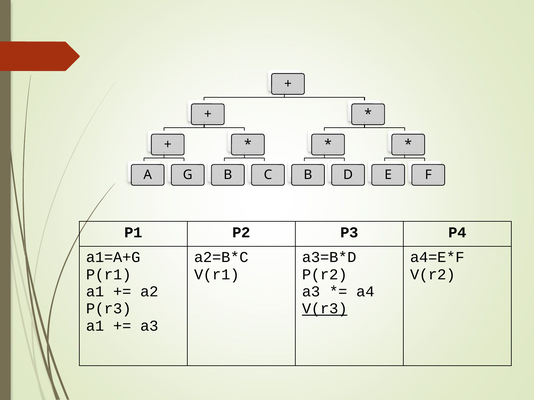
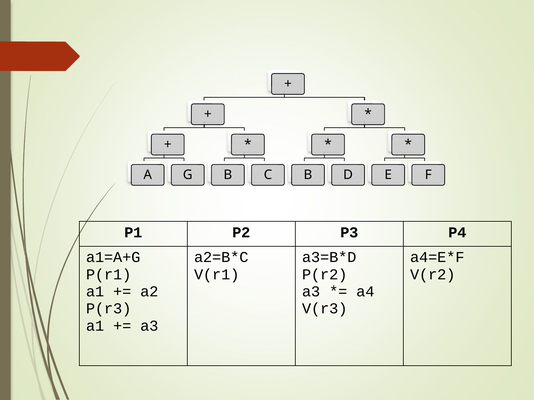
V(r3 underline: present -> none (325, 309)
